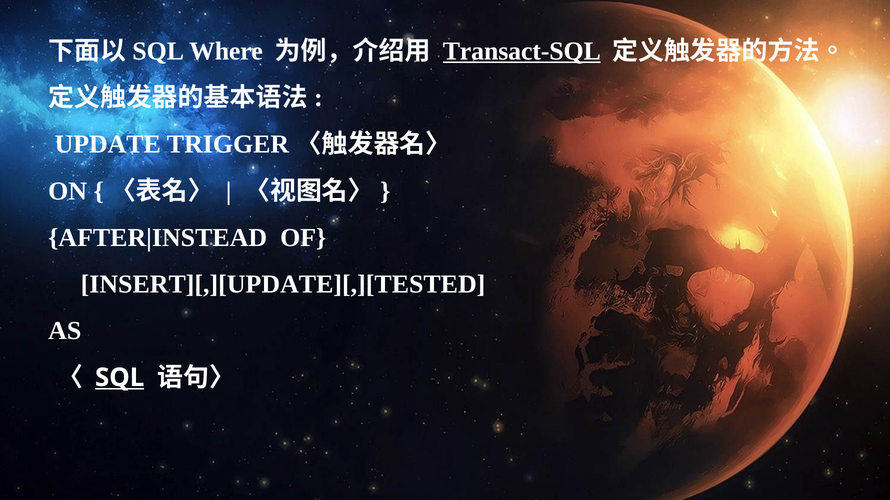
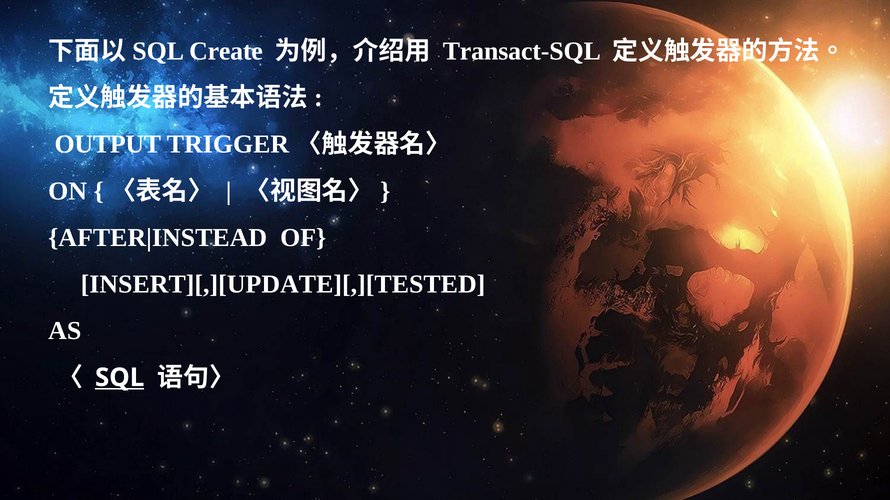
Where: Where -> Create (226, 51)
Transact-SQL underline: present -> none (522, 51)
UPDATE: UPDATE -> OUTPUT (108, 145)
